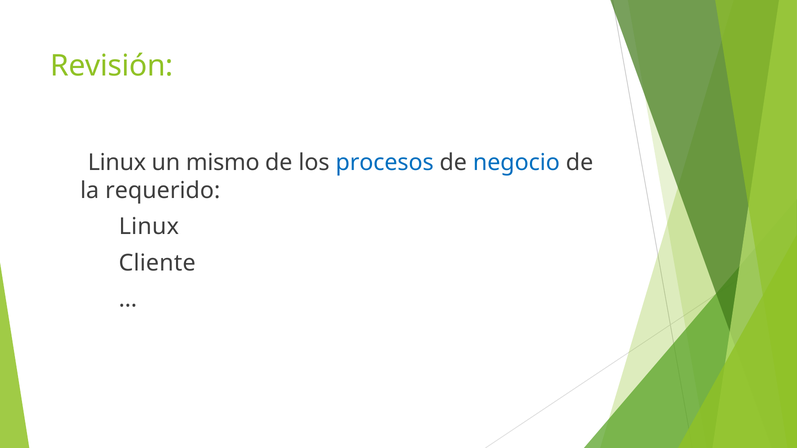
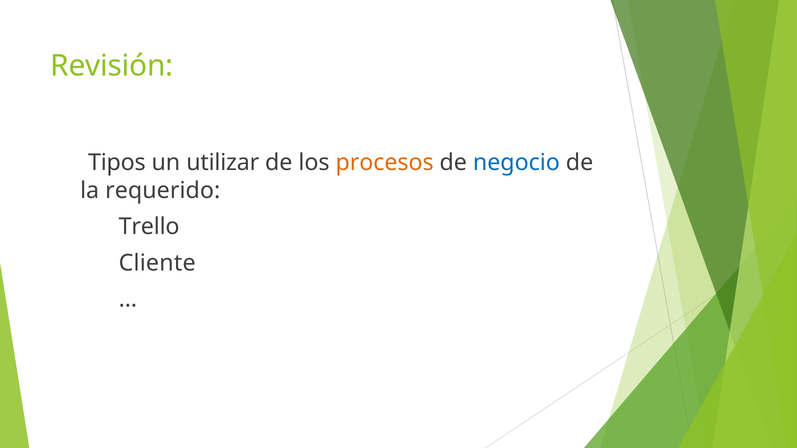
Linux: Linux -> Tipos (117, 163)
mismo: mismo -> utilizar (223, 163)
procesos colour: blue -> orange (385, 163)
Linux: Linux -> Trello (149, 227)
